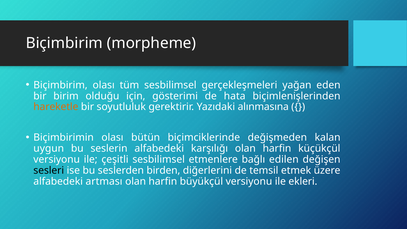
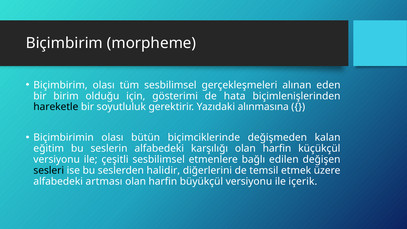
yağan: yağan -> alınan (297, 85)
hareketle colour: orange -> black (56, 107)
uygun: uygun -> eğitim (49, 148)
birden: birden -> halidir (163, 170)
ekleri: ekleri -> içerik (303, 181)
